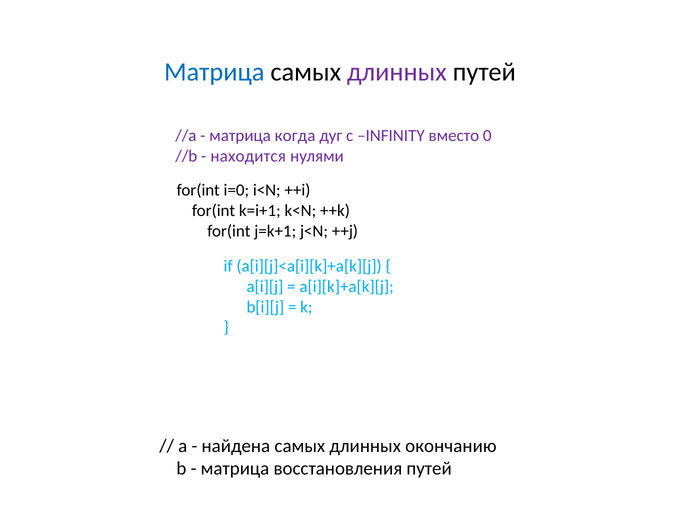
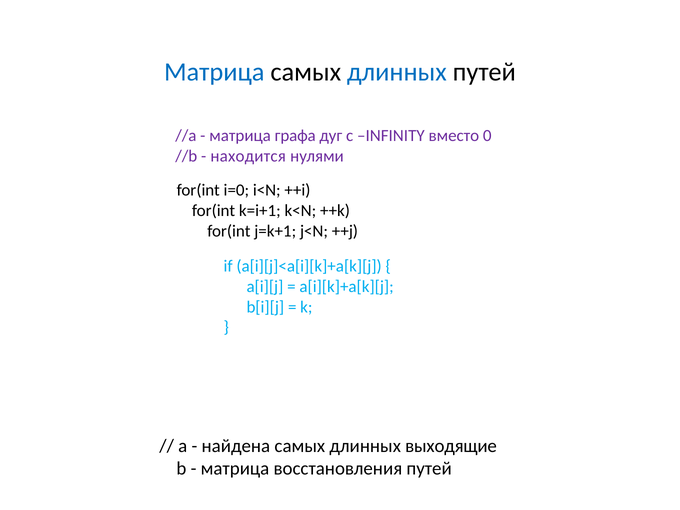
длинных colour: purple -> blue (397, 72)
когда: когда -> графа (295, 136)
окончанию: окончанию -> выходящие (451, 446)
